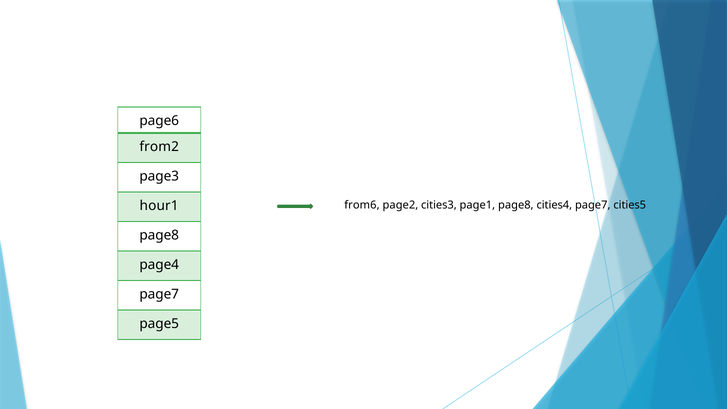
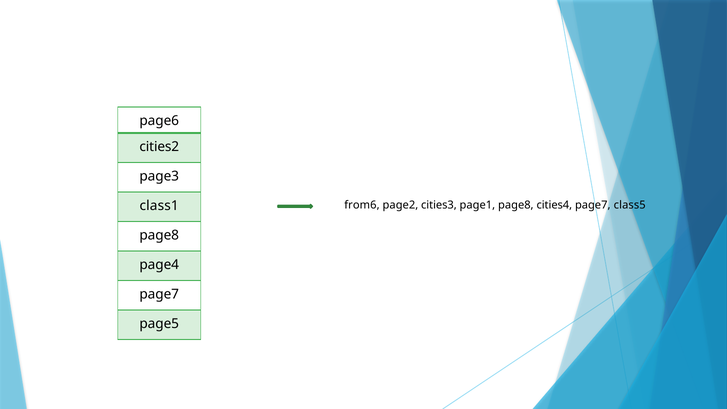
from2: from2 -> cities2 (159, 147)
hour1: hour1 -> class1 (159, 206)
cities5: cities5 -> class5 (630, 205)
